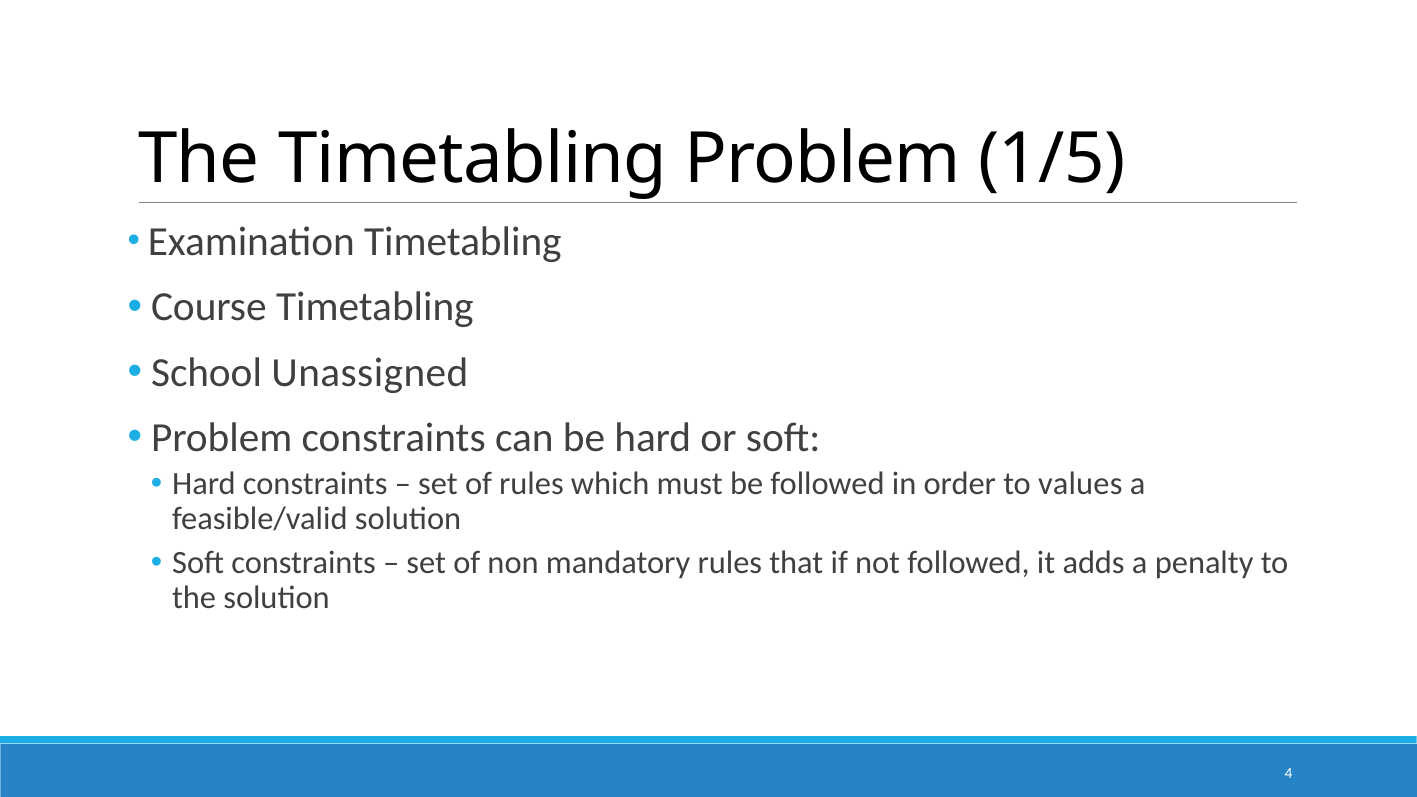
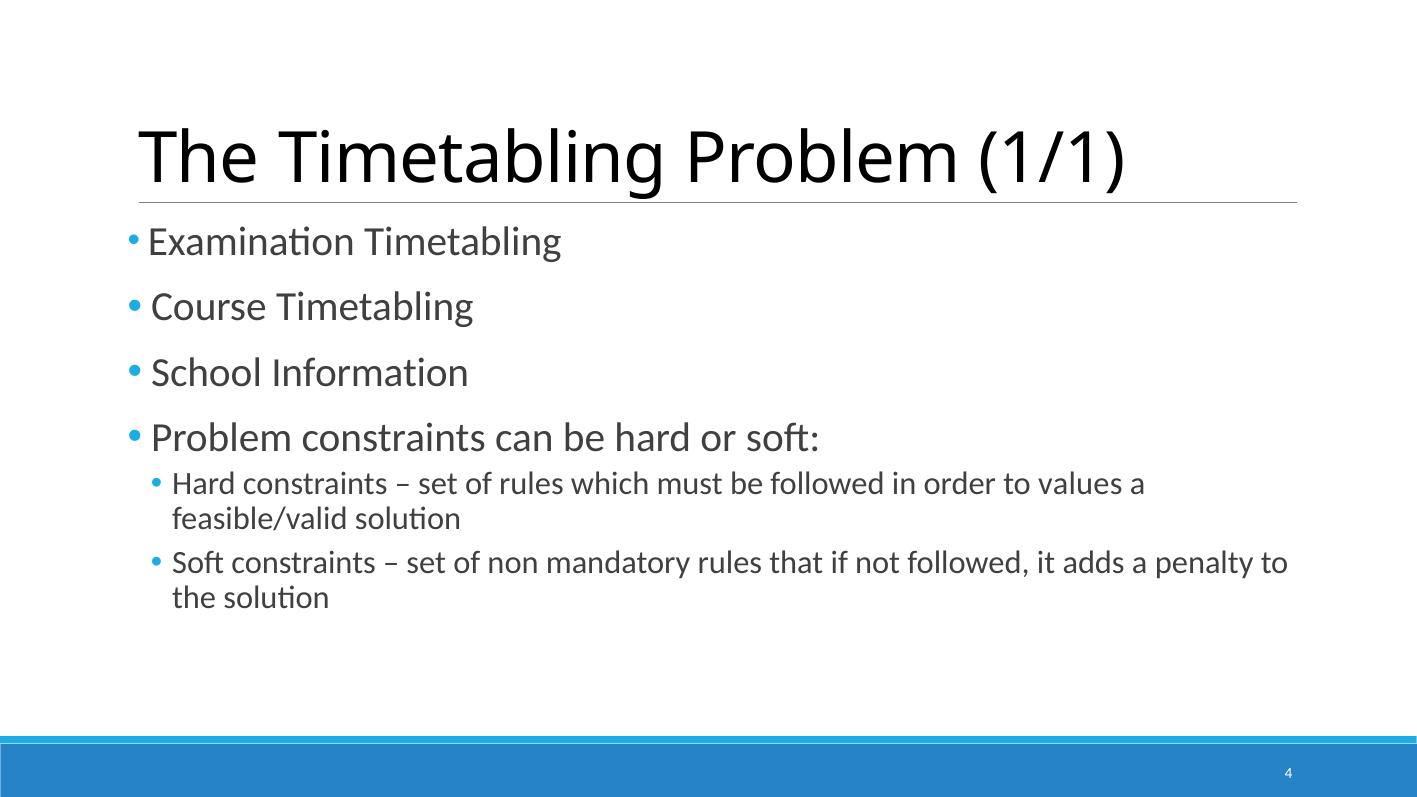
1/5: 1/5 -> 1/1 (1052, 159)
Unassigned: Unassigned -> Information (370, 373)
